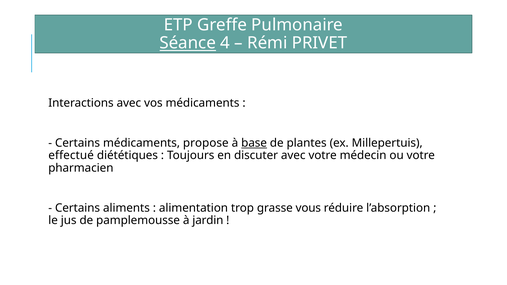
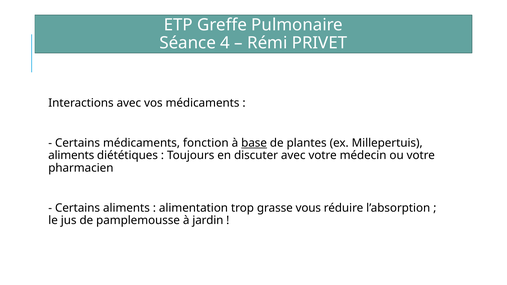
Séance underline: present -> none (188, 43)
propose: propose -> fonction (206, 143)
effectué: effectué -> aliments (71, 156)
